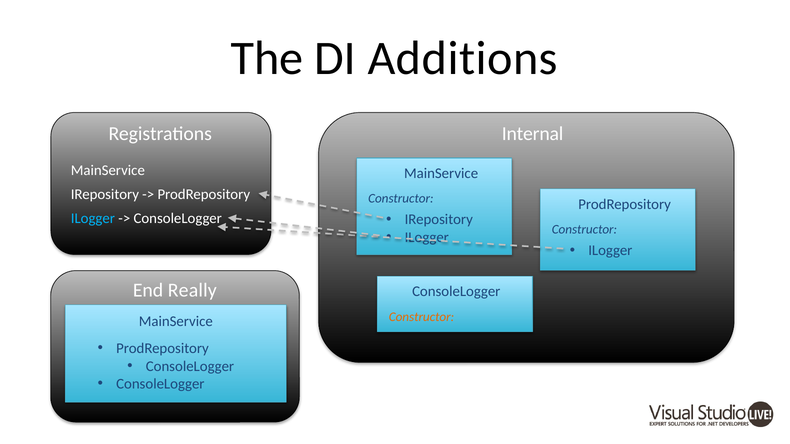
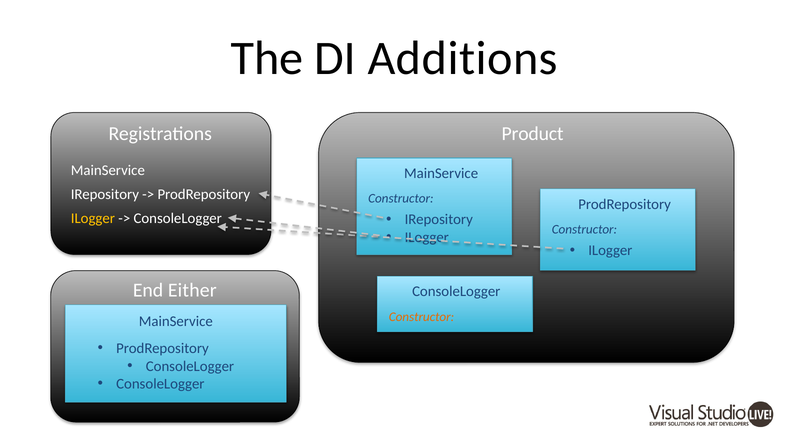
Internal: Internal -> Product (533, 134)
ILogger colour: light blue -> yellow (93, 218)
Really: Really -> Either (192, 290)
